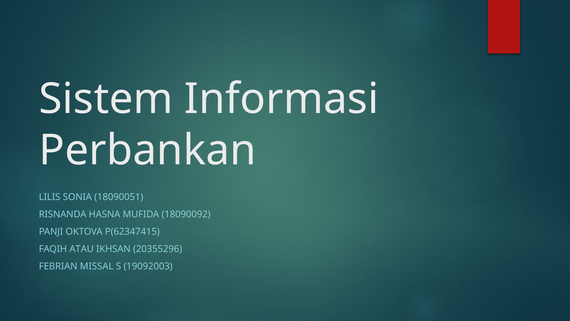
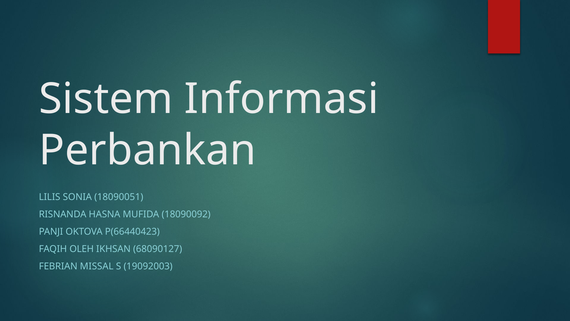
P(62347415: P(62347415 -> P(66440423 (132, 232)
ATAU: ATAU -> OLEH (82, 249)
20355296: 20355296 -> 68090127 (158, 249)
